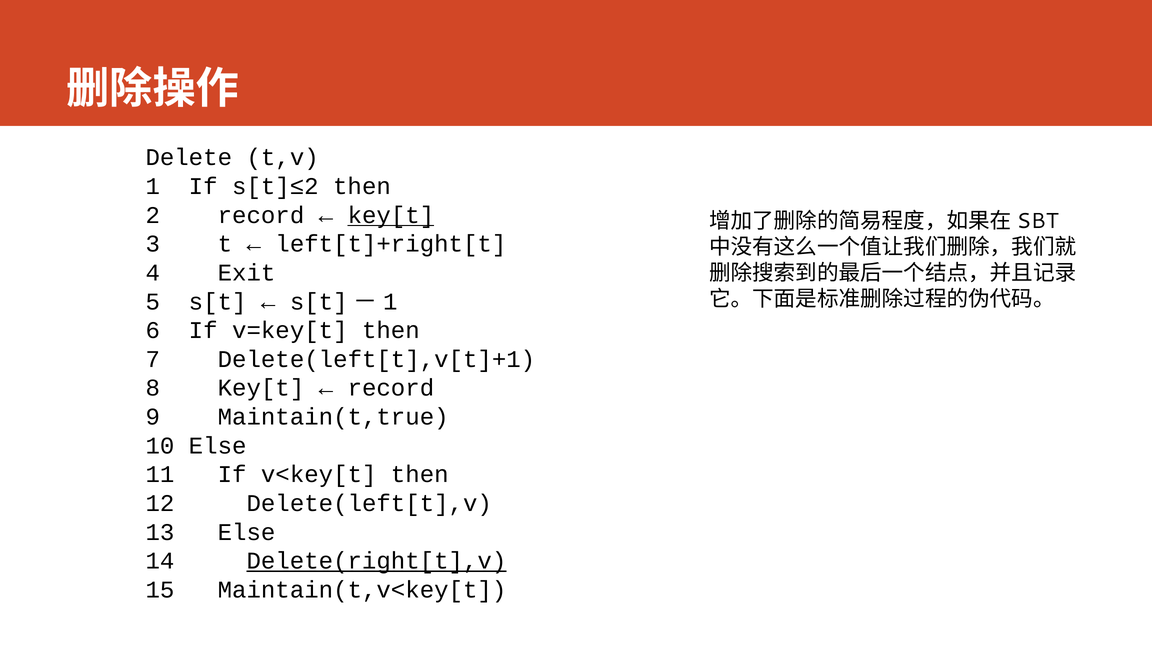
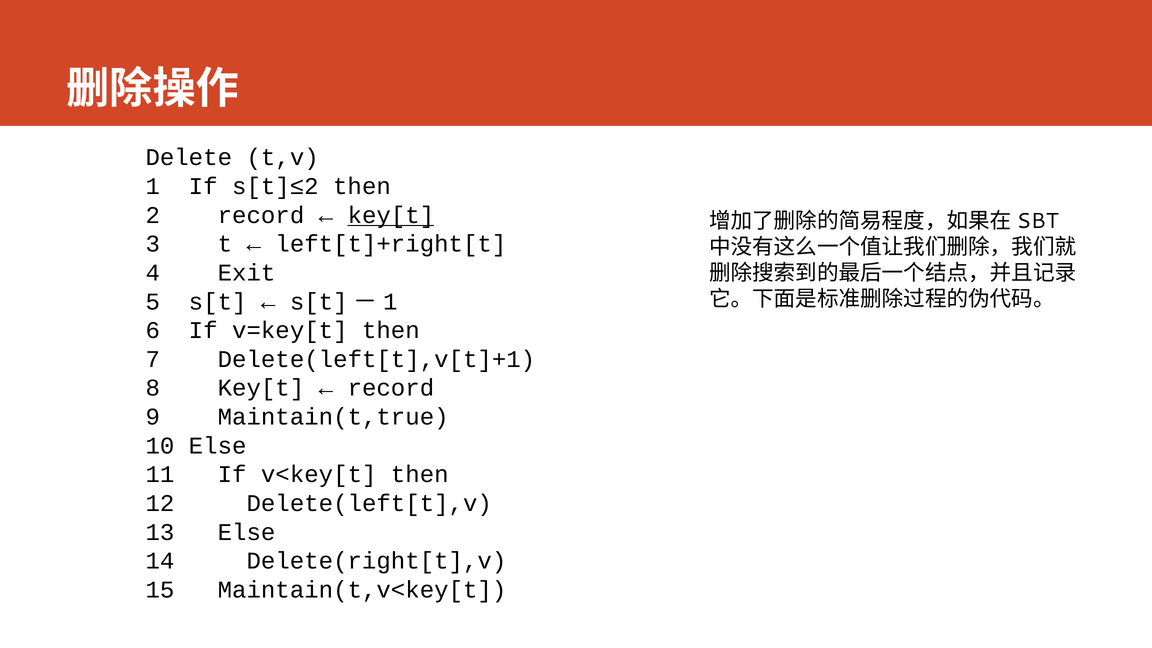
Delete(right[t],v underline: present -> none (376, 561)
